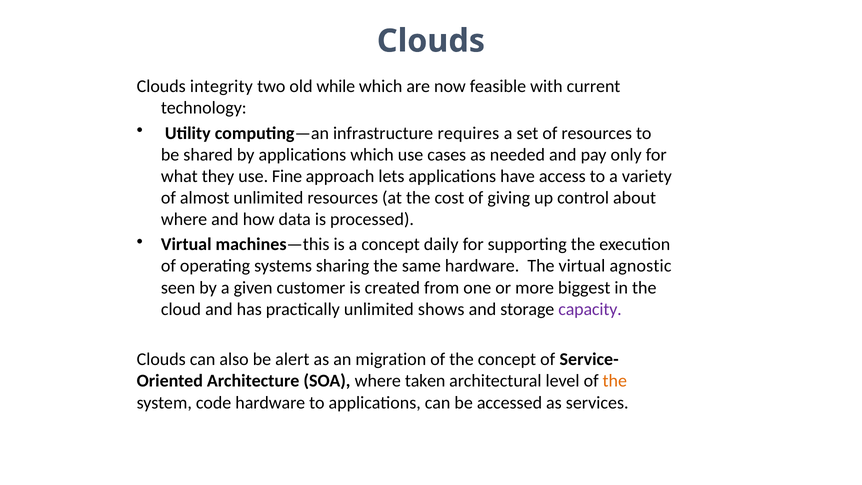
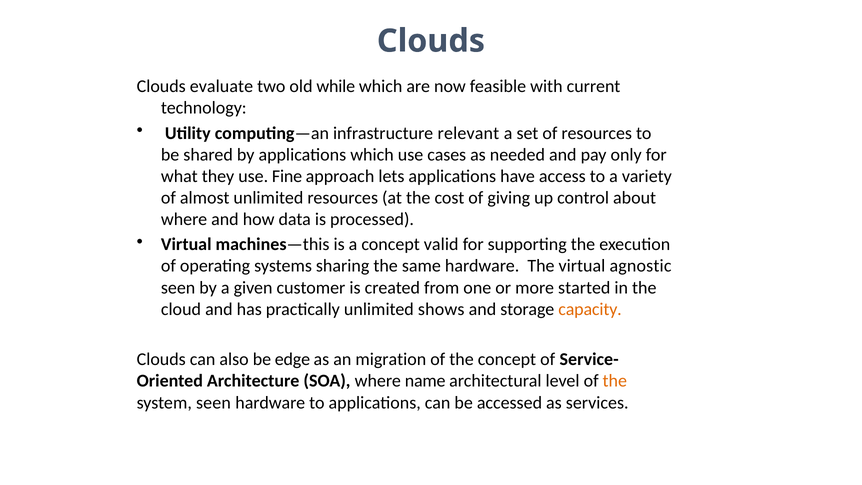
integrity: integrity -> evaluate (221, 86)
requires: requires -> relevant (468, 133)
daily: daily -> valid (441, 244)
biggest: biggest -> started (584, 288)
capacity colour: purple -> orange (590, 309)
alert: alert -> edge (292, 359)
taken: taken -> name (425, 381)
system code: code -> seen (213, 403)
